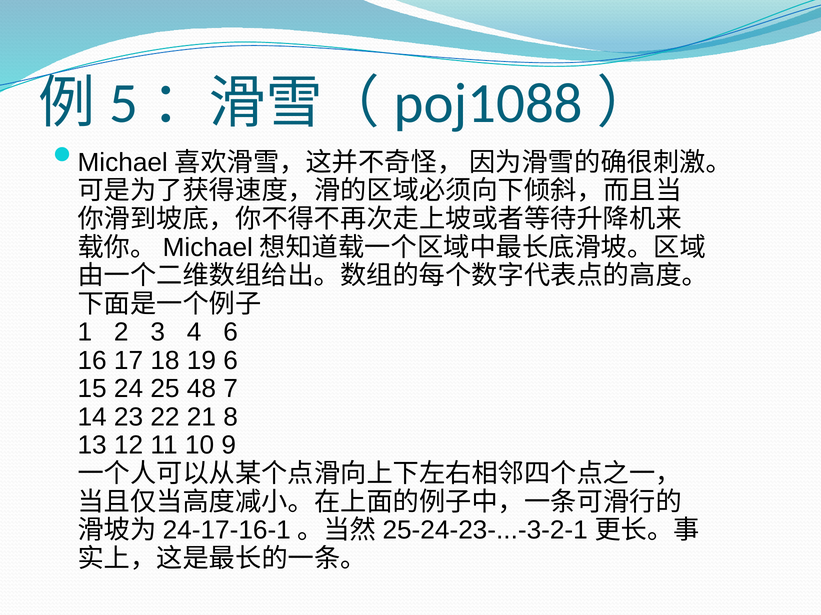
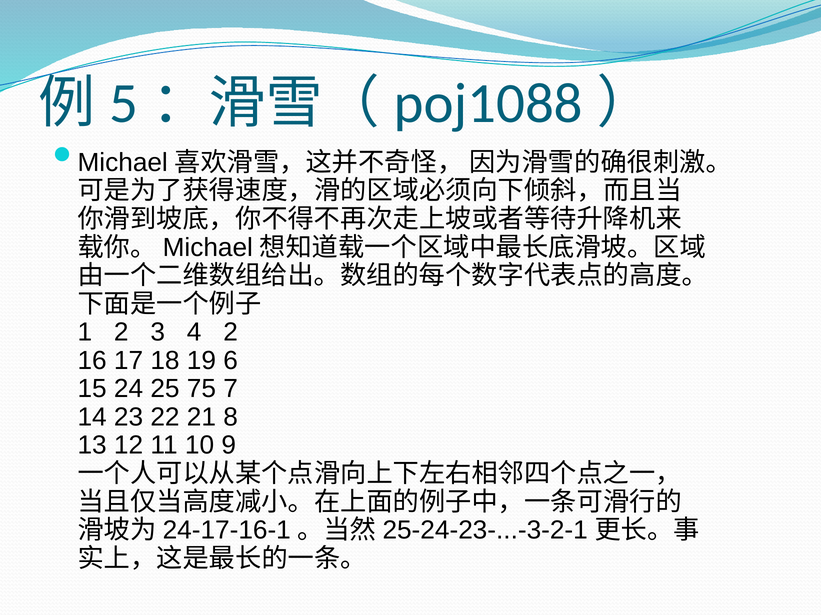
4 6: 6 -> 2 (231, 333)
48: 48 -> 75 (201, 389)
